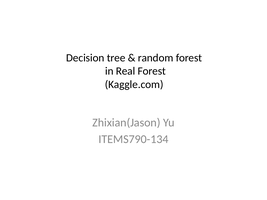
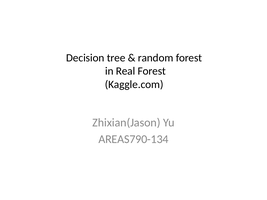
ITEMS790-134: ITEMS790-134 -> AREAS790-134 (134, 139)
